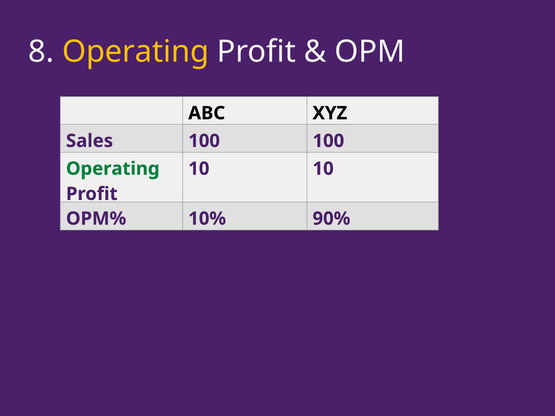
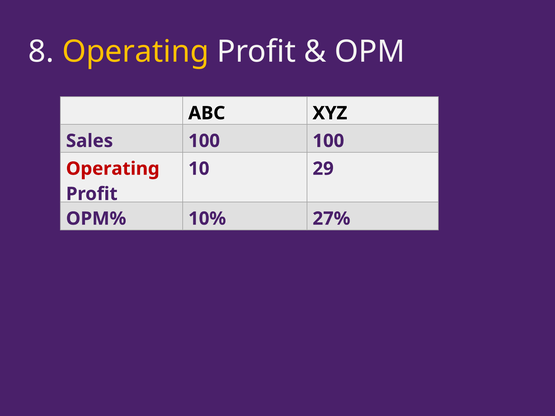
Operating colour: green -> red (113, 169)
10 10: 10 -> 29 (323, 169)
90%: 90% -> 27% (331, 219)
